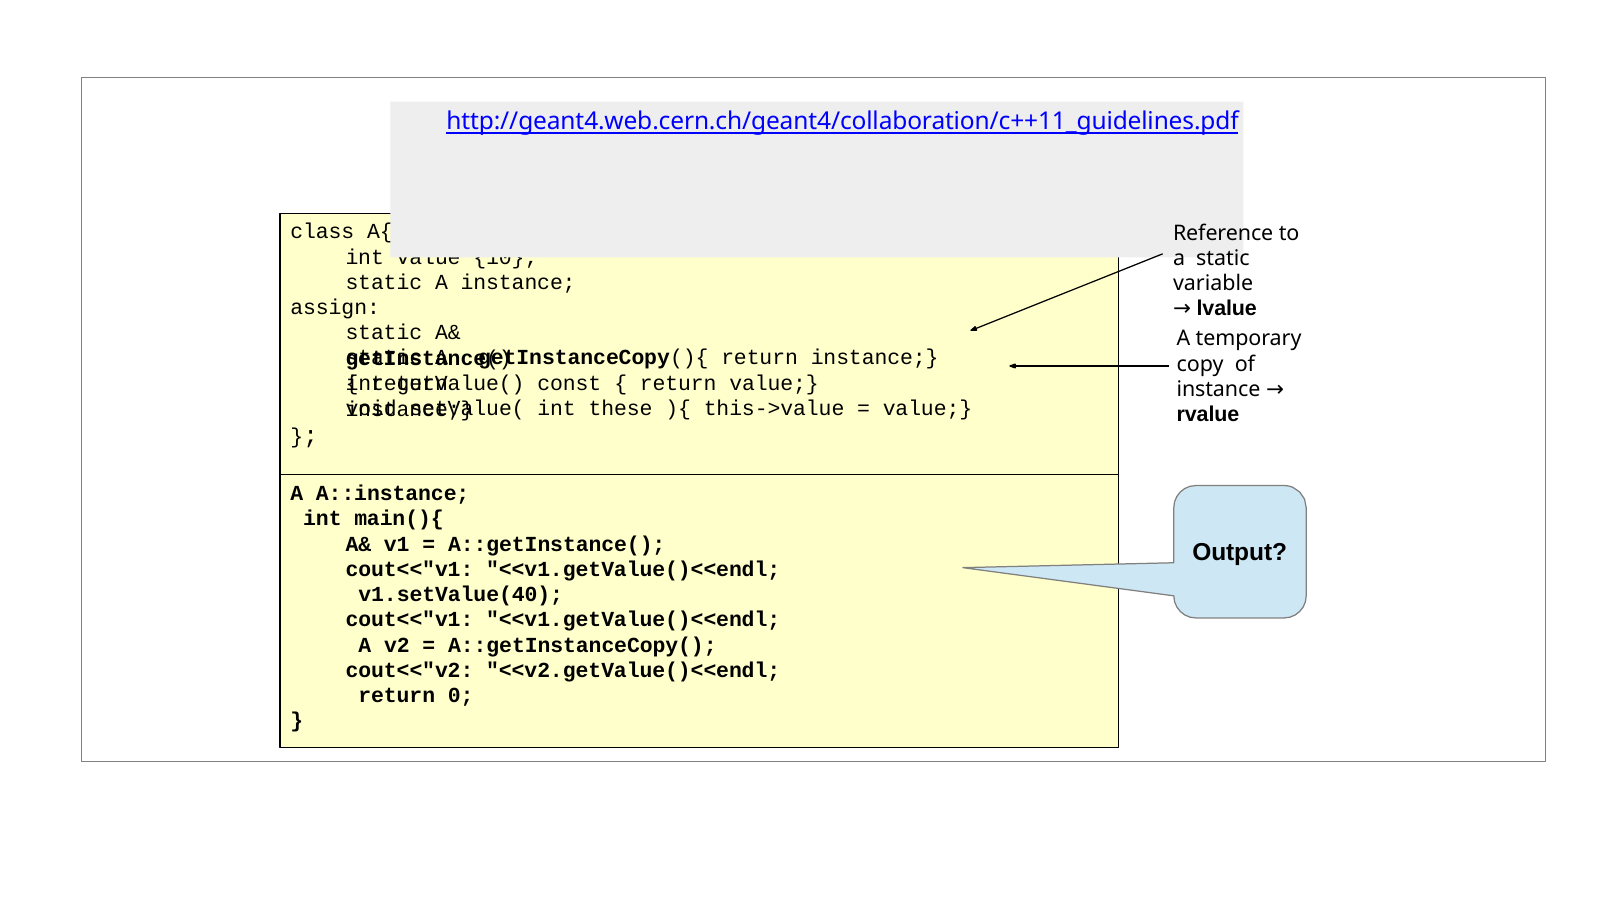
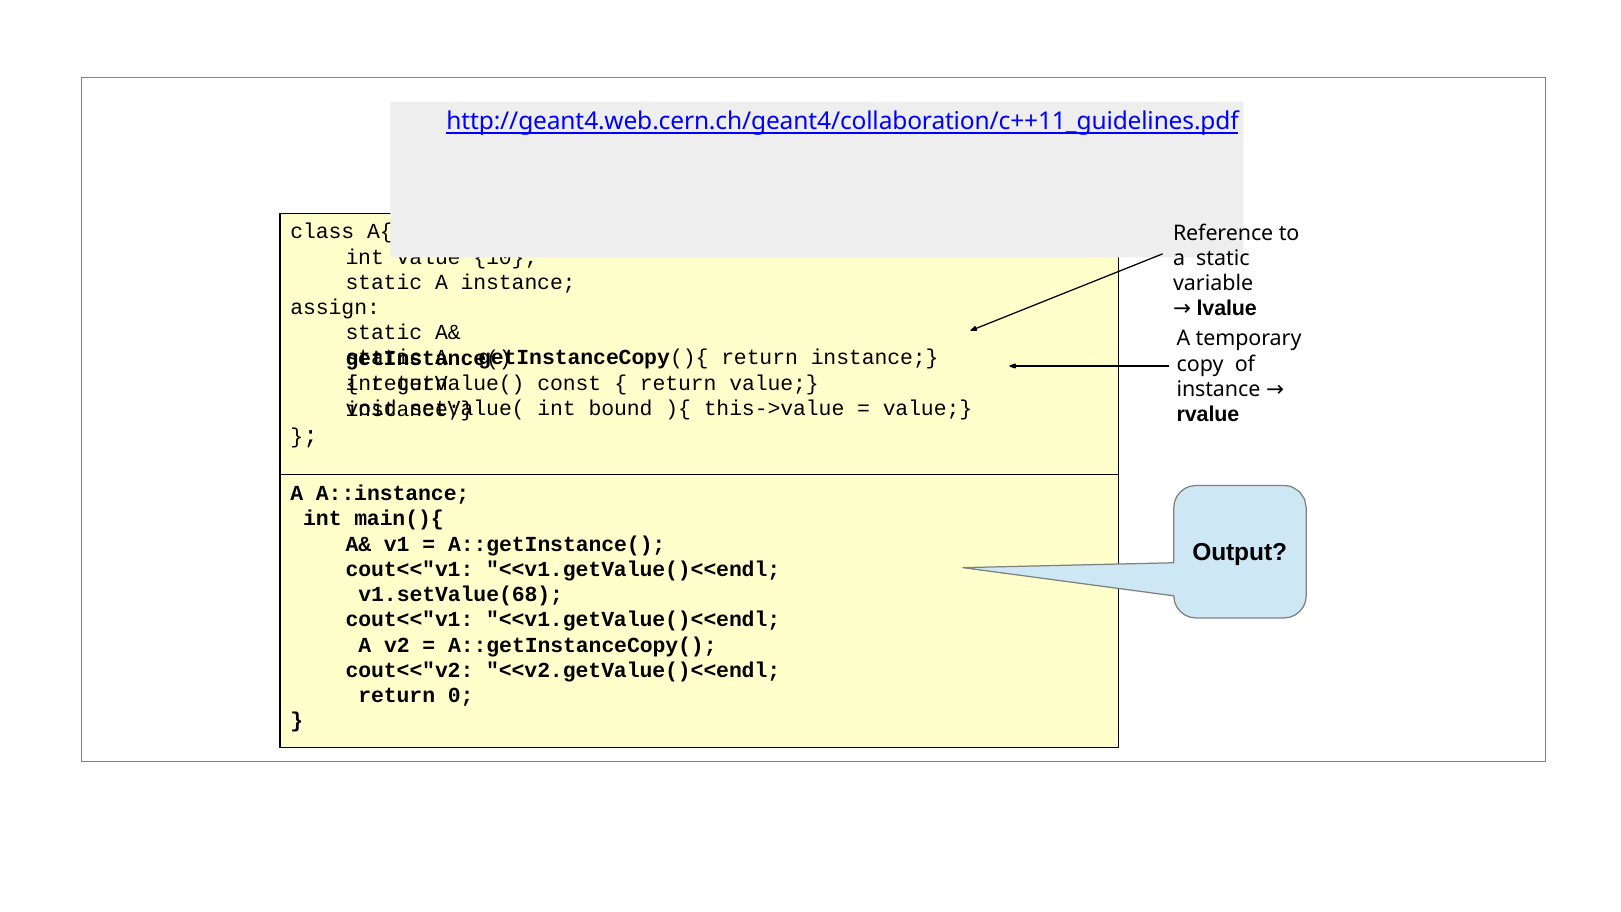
these: these -> bound (621, 408)
v1.setValue(40: v1.setValue(40 -> v1.setValue(68 (461, 594)
